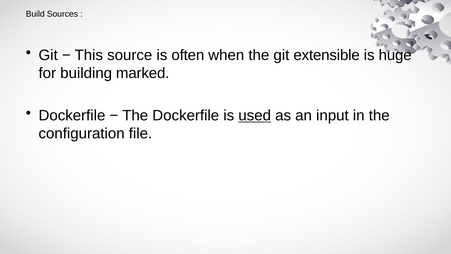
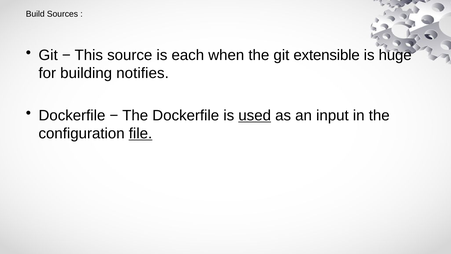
often: often -> each (188, 55)
marked: marked -> notifies (143, 73)
file underline: none -> present (141, 133)
